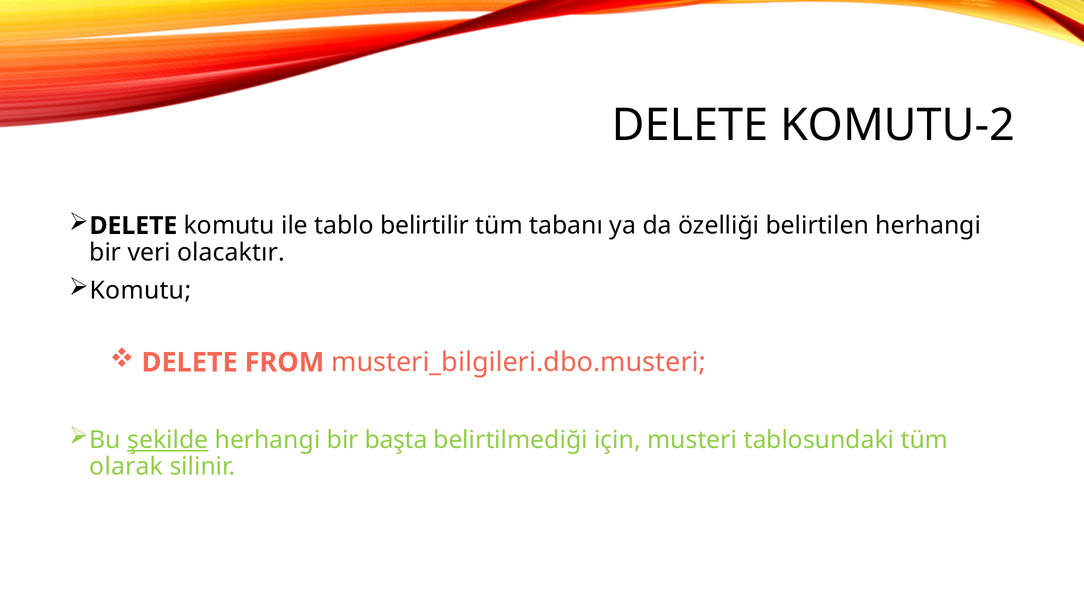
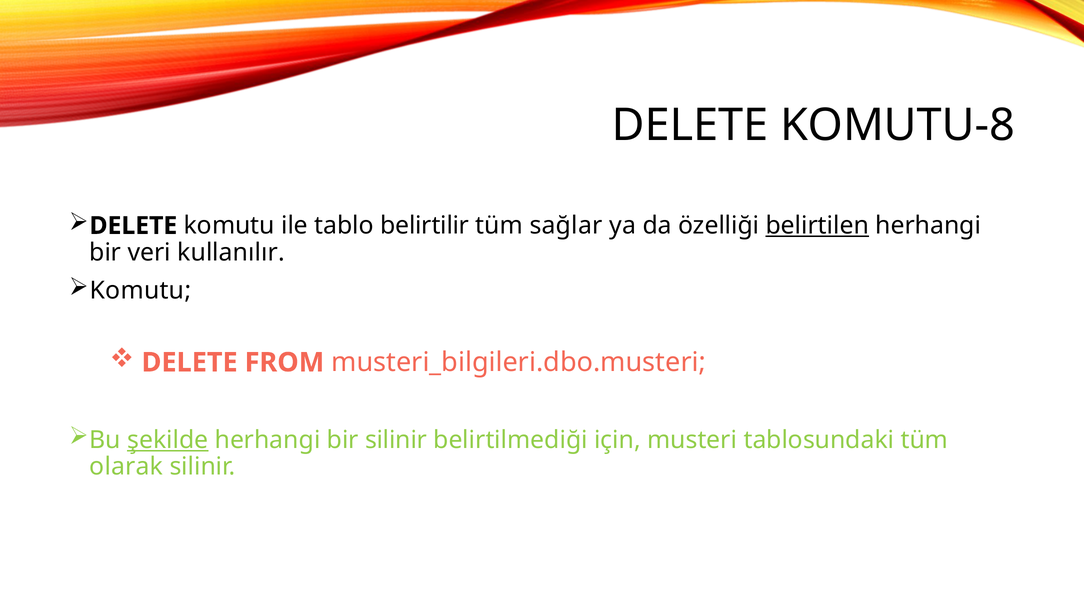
KOMUTU-2: KOMUTU-2 -> KOMUTU-8 (898, 125)
tabanı: tabanı -> sağlar (566, 226)
belirtilen underline: none -> present (817, 226)
olacaktır: olacaktır -> kullanılır (231, 252)
bir başta: başta -> silinir (396, 440)
